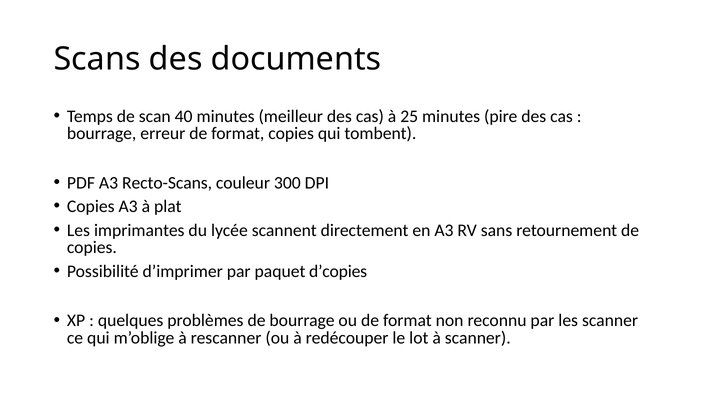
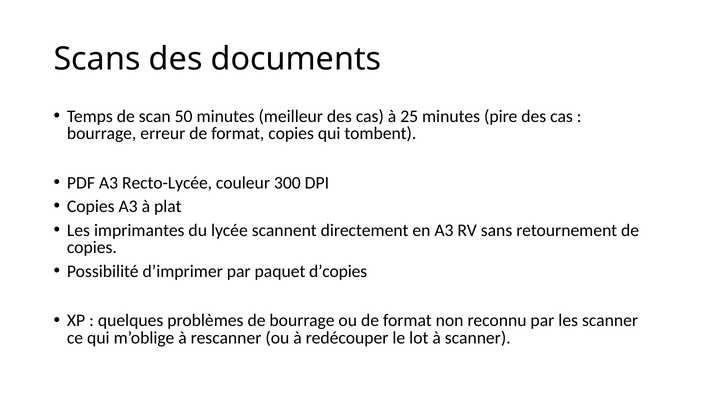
40: 40 -> 50 (184, 116)
Recto-Scans: Recto-Scans -> Recto-Lycée (167, 183)
